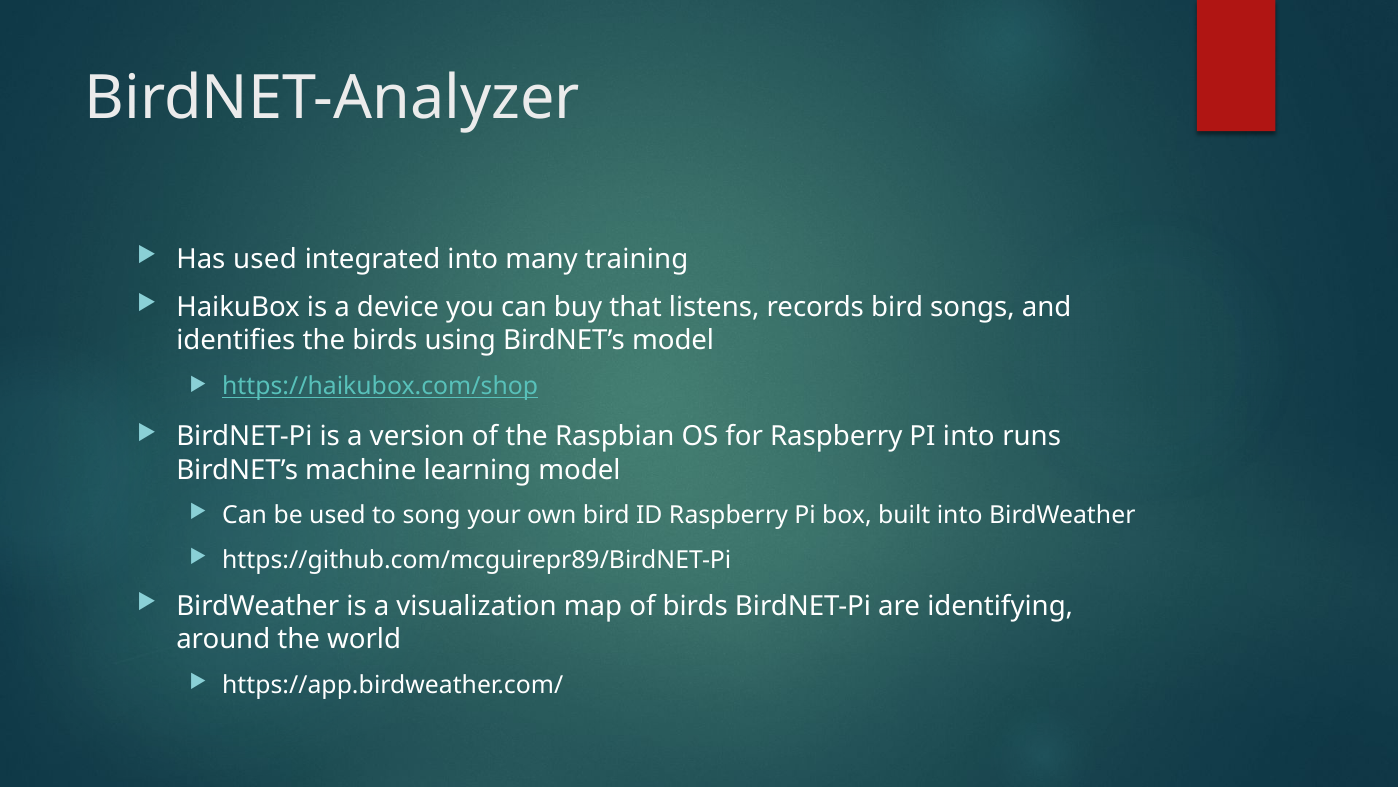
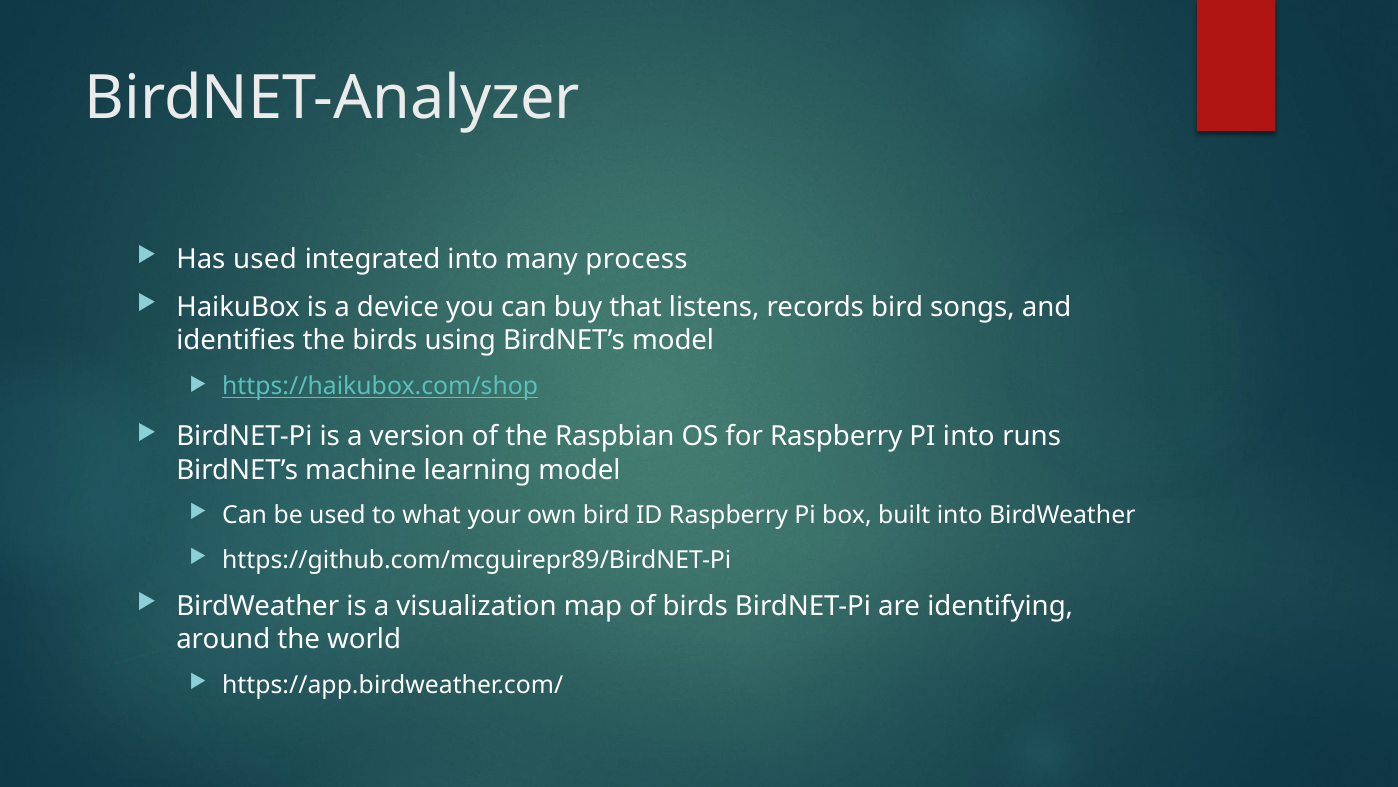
training: training -> process (637, 259)
song: song -> what (432, 515)
